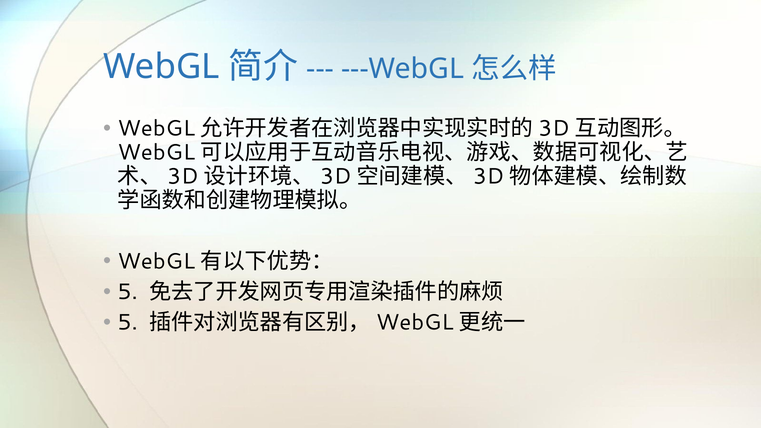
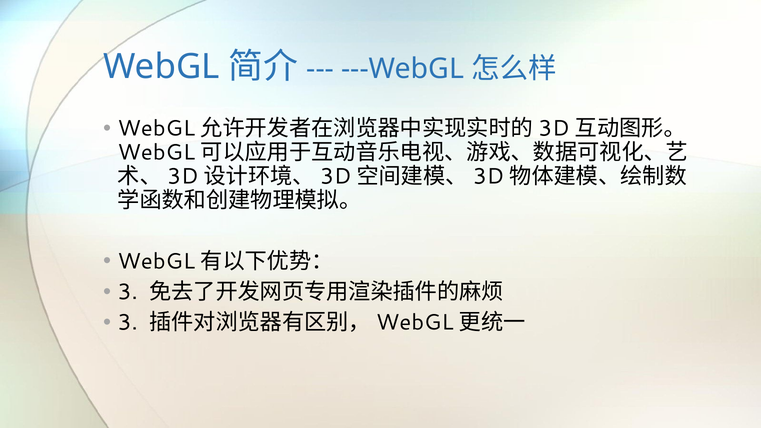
5: 5 -> 3 (128, 292)
5: 5 -> 3 (128, 323)
